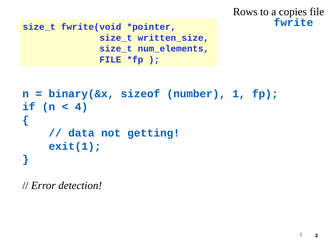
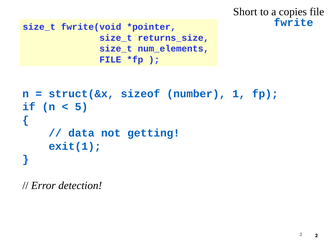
Rows: Rows -> Short (245, 12)
written_size: written_size -> returns_size (173, 38)
binary(&x: binary(&x -> struct(&x (81, 94)
4: 4 -> 5 (81, 107)
